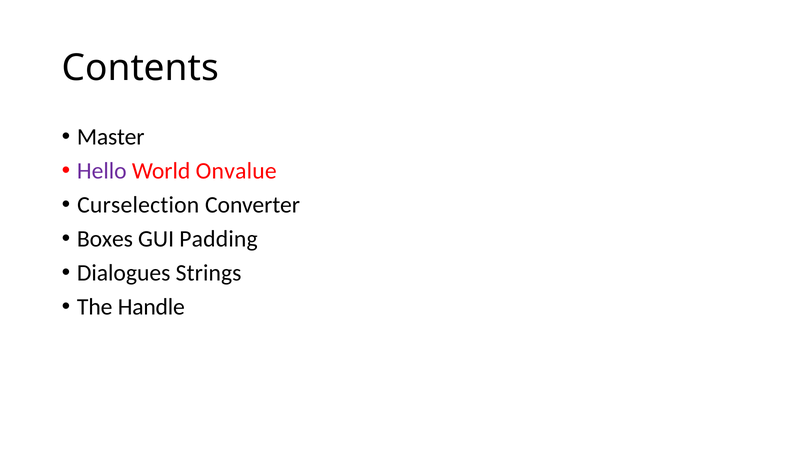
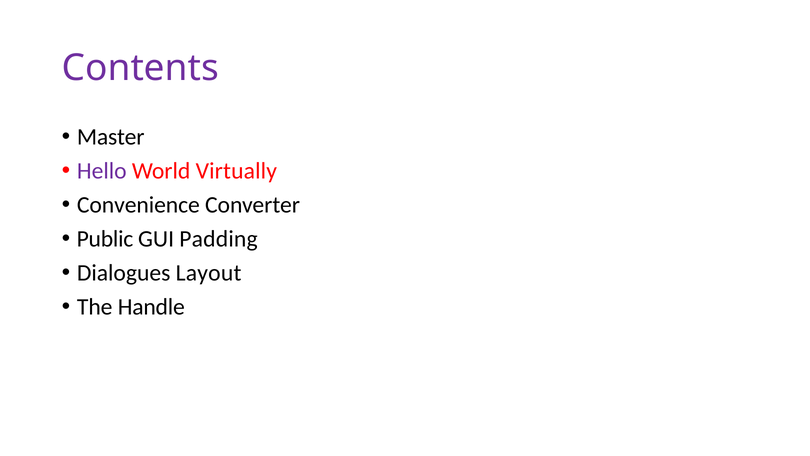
Contents colour: black -> purple (140, 68)
Onvalue: Onvalue -> Virtually (236, 171)
Curselection: Curselection -> Convenience (138, 205)
Boxes: Boxes -> Public (105, 239)
Strings: Strings -> Layout (209, 273)
